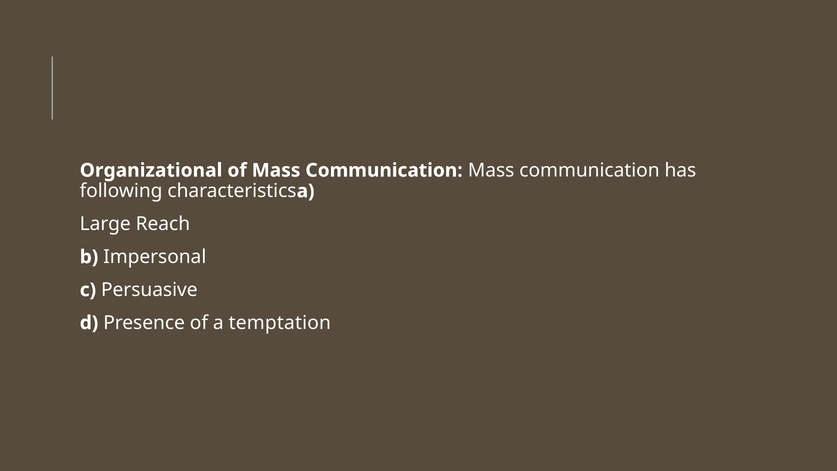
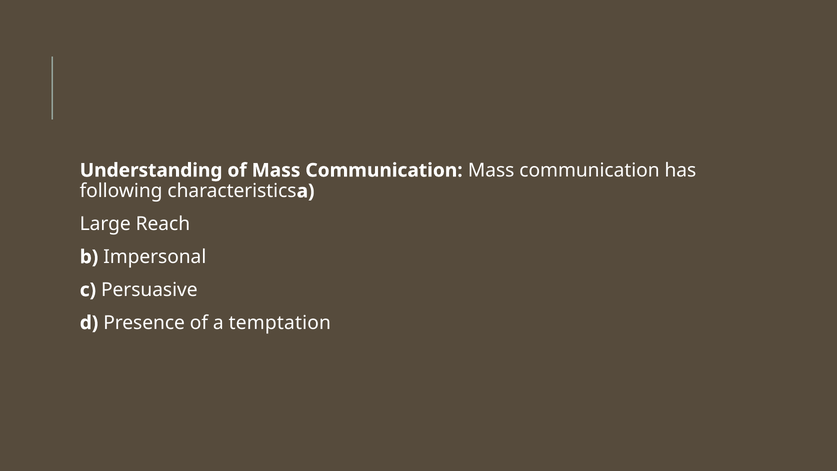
Organizational: Organizational -> Understanding (151, 170)
